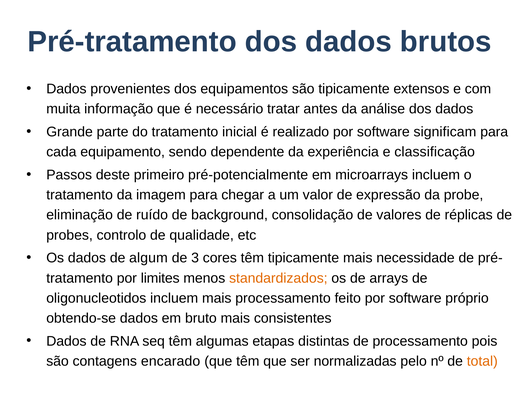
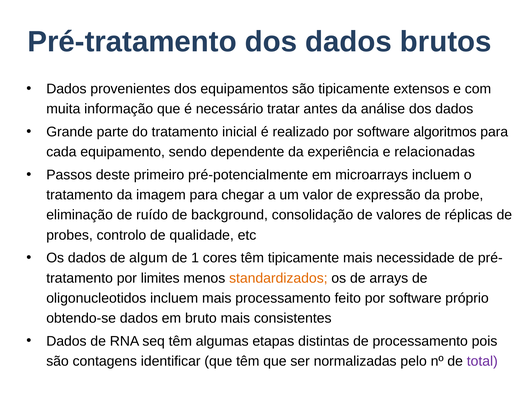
significam: significam -> algoritmos (445, 132)
classificação: classificação -> relacionadas (435, 152)
3: 3 -> 1 (195, 258)
encarado: encarado -> identificar (171, 362)
total colour: orange -> purple (482, 362)
